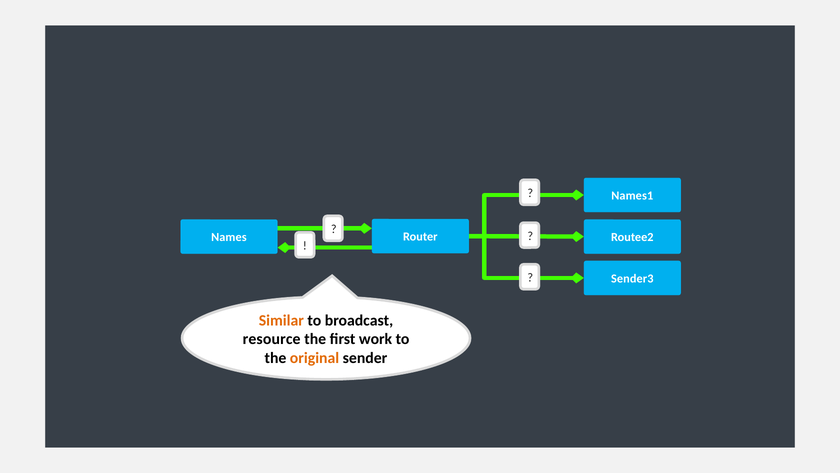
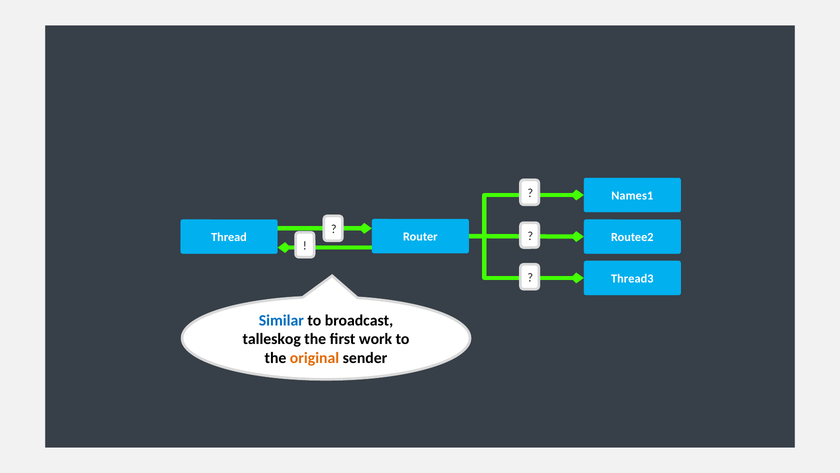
Names: Names -> Thread (229, 237)
Sender3: Sender3 -> Thread3 (632, 278)
Similar colour: orange -> blue (281, 320)
resource: resource -> talleskog (272, 339)
